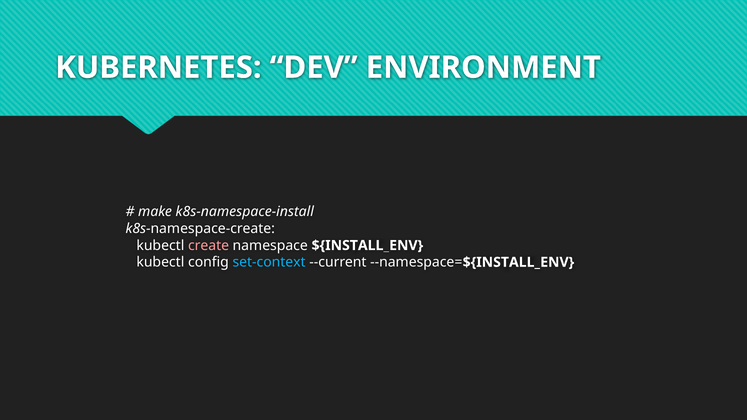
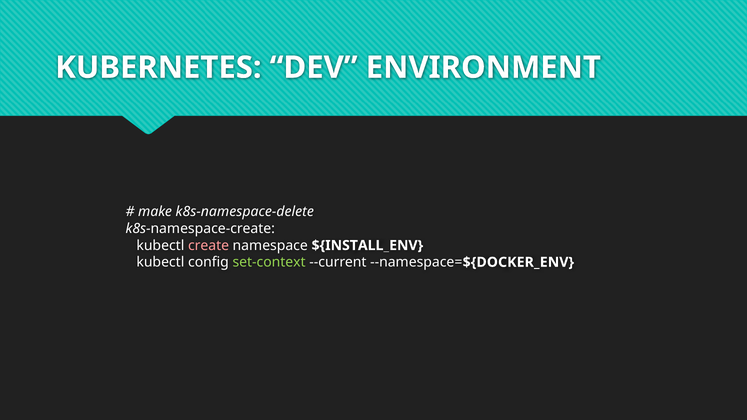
k8s-namespace-install: k8s-namespace-install -> k8s-namespace-delete (245, 212)
set-context colour: light blue -> light green (269, 262)
${INSTALL_ENV: ${INSTALL_ENV -> ${DOCKER_ENV (518, 262)
